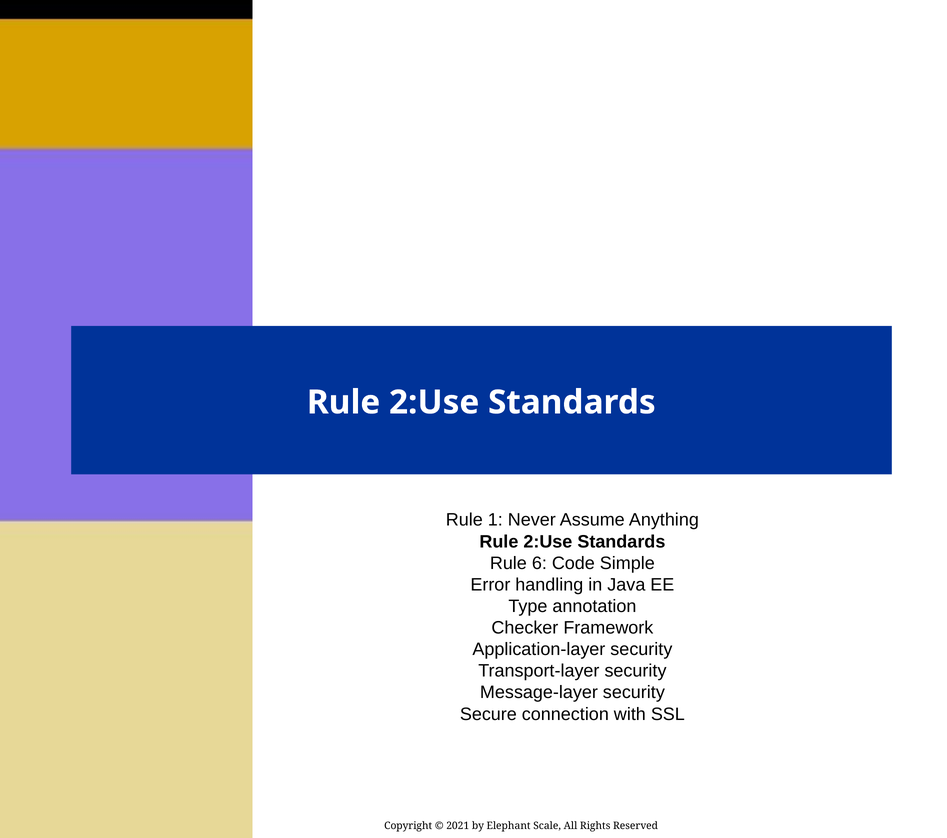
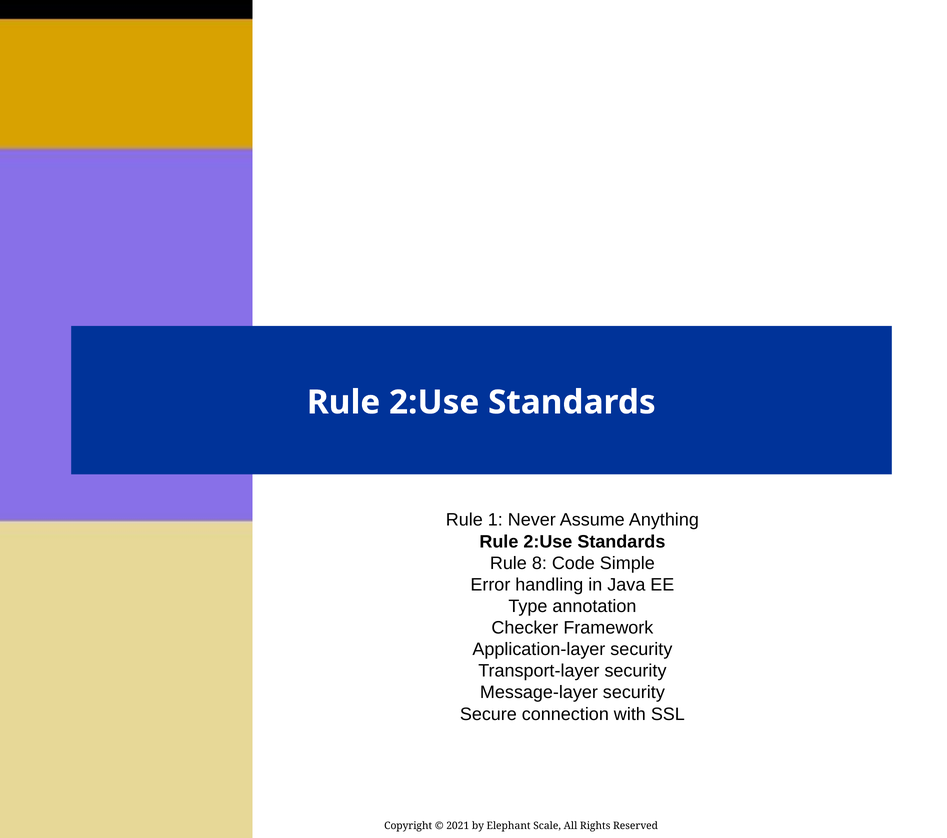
6: 6 -> 8 (539, 563)
